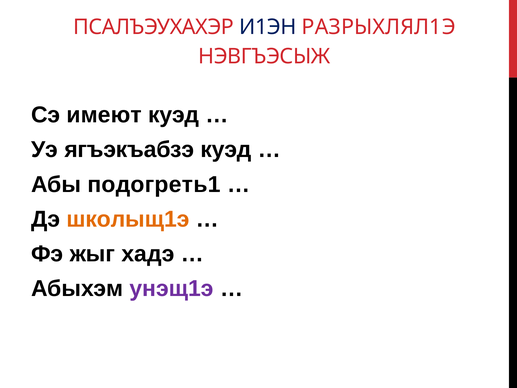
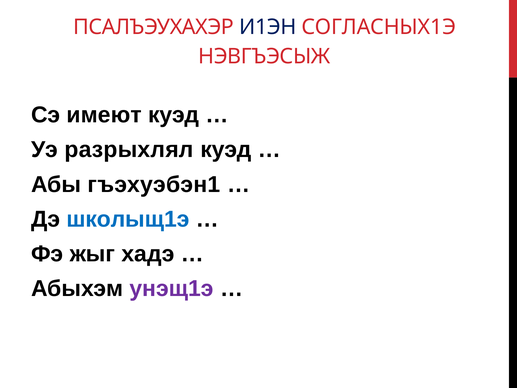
РАЗРЫХЛЯЛ1Э: РАЗРЫХЛЯЛ1Э -> СОГЛАСНЫХ1Э (379, 27)
ягъэкъабзэ: ягъэкъабзэ -> разрыхлял (129, 150)
подогреть1: подогреть1 -> гъэхуэбэн1 (154, 184)
школыщ1э colour: orange -> blue (128, 219)
